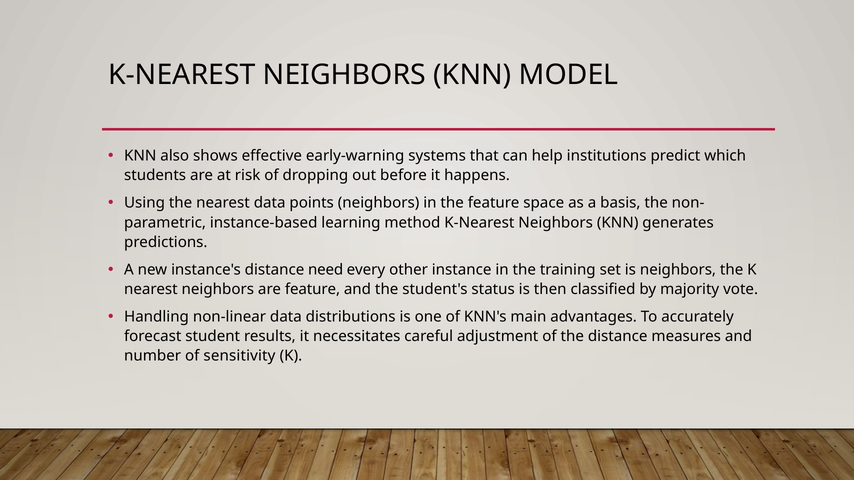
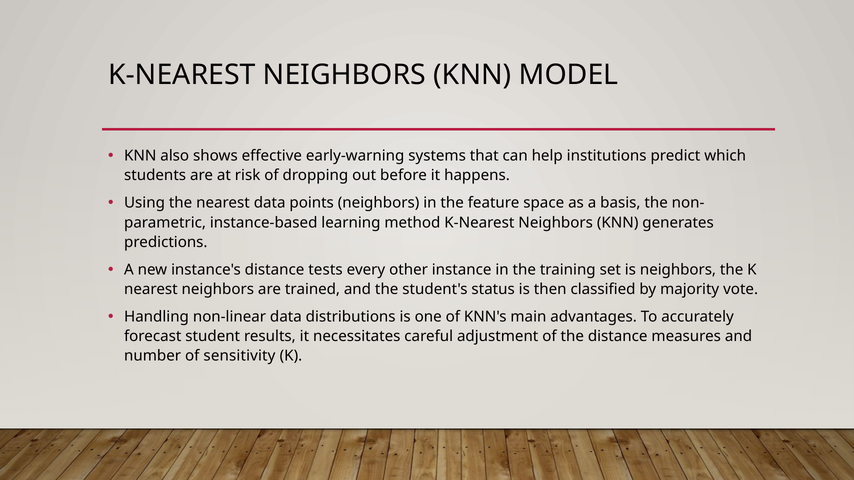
need: need -> tests (326, 270)
are feature: feature -> trained (312, 290)
